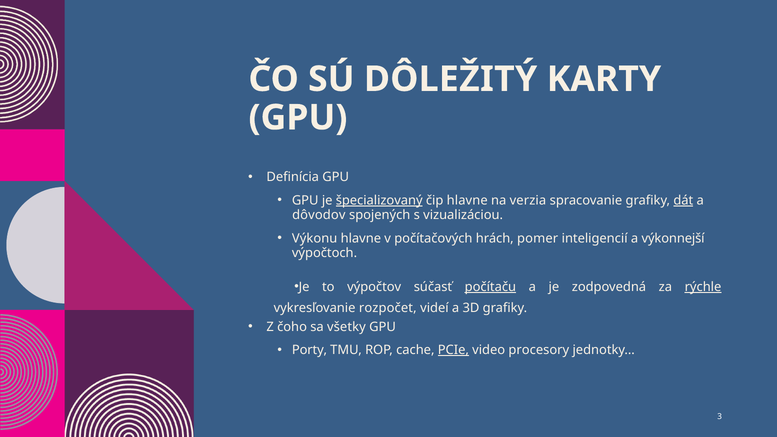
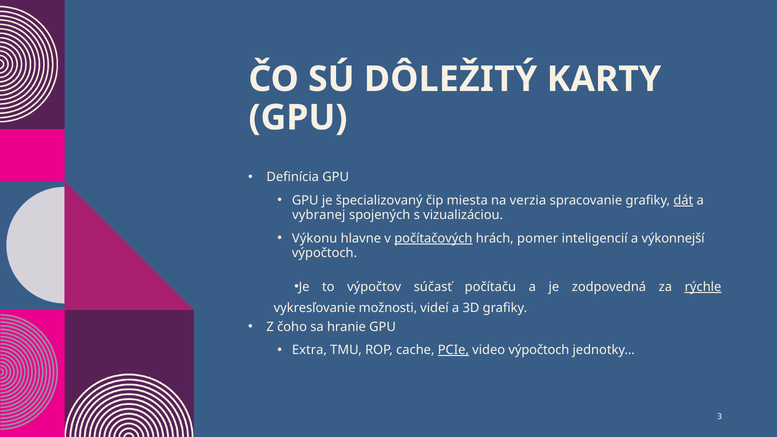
špecializovaný underline: present -> none (379, 200)
čip hlavne: hlavne -> miesta (467, 200)
dôvodov: dôvodov -> vybranej (319, 215)
počítačových underline: none -> present (433, 238)
počítaču underline: present -> none (490, 287)
rozpočet: rozpočet -> možnosti (388, 308)
všetky: všetky -> hranie (346, 327)
Porty: Porty -> Extra (309, 350)
video procesory: procesory -> výpočtoch (539, 350)
